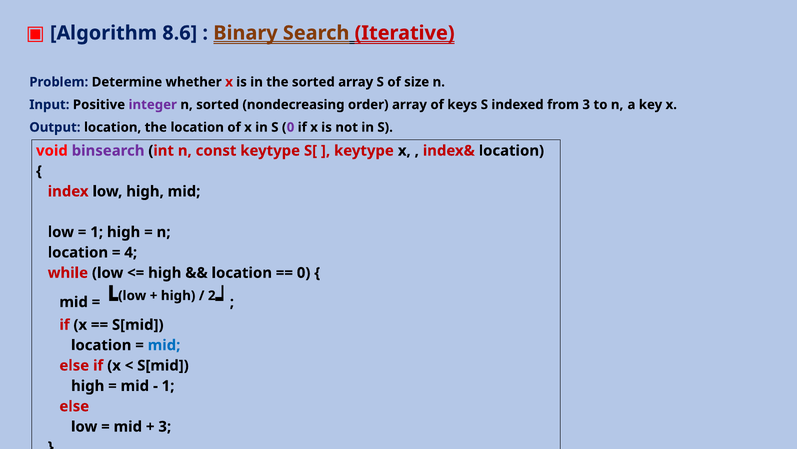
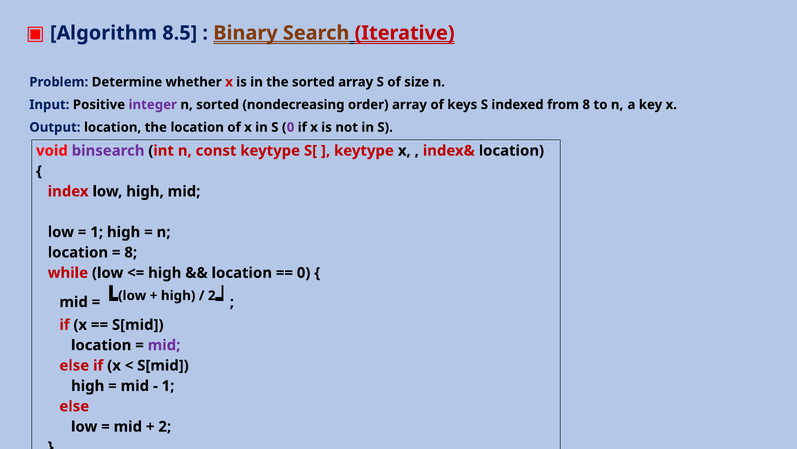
8.6: 8.6 -> 8.5 (180, 33)
from 3: 3 -> 8 (586, 105)
4: 4 -> 8 (131, 252)
mid colour: blue -> purple (164, 345)
3: 3 -> 2 (165, 426)
